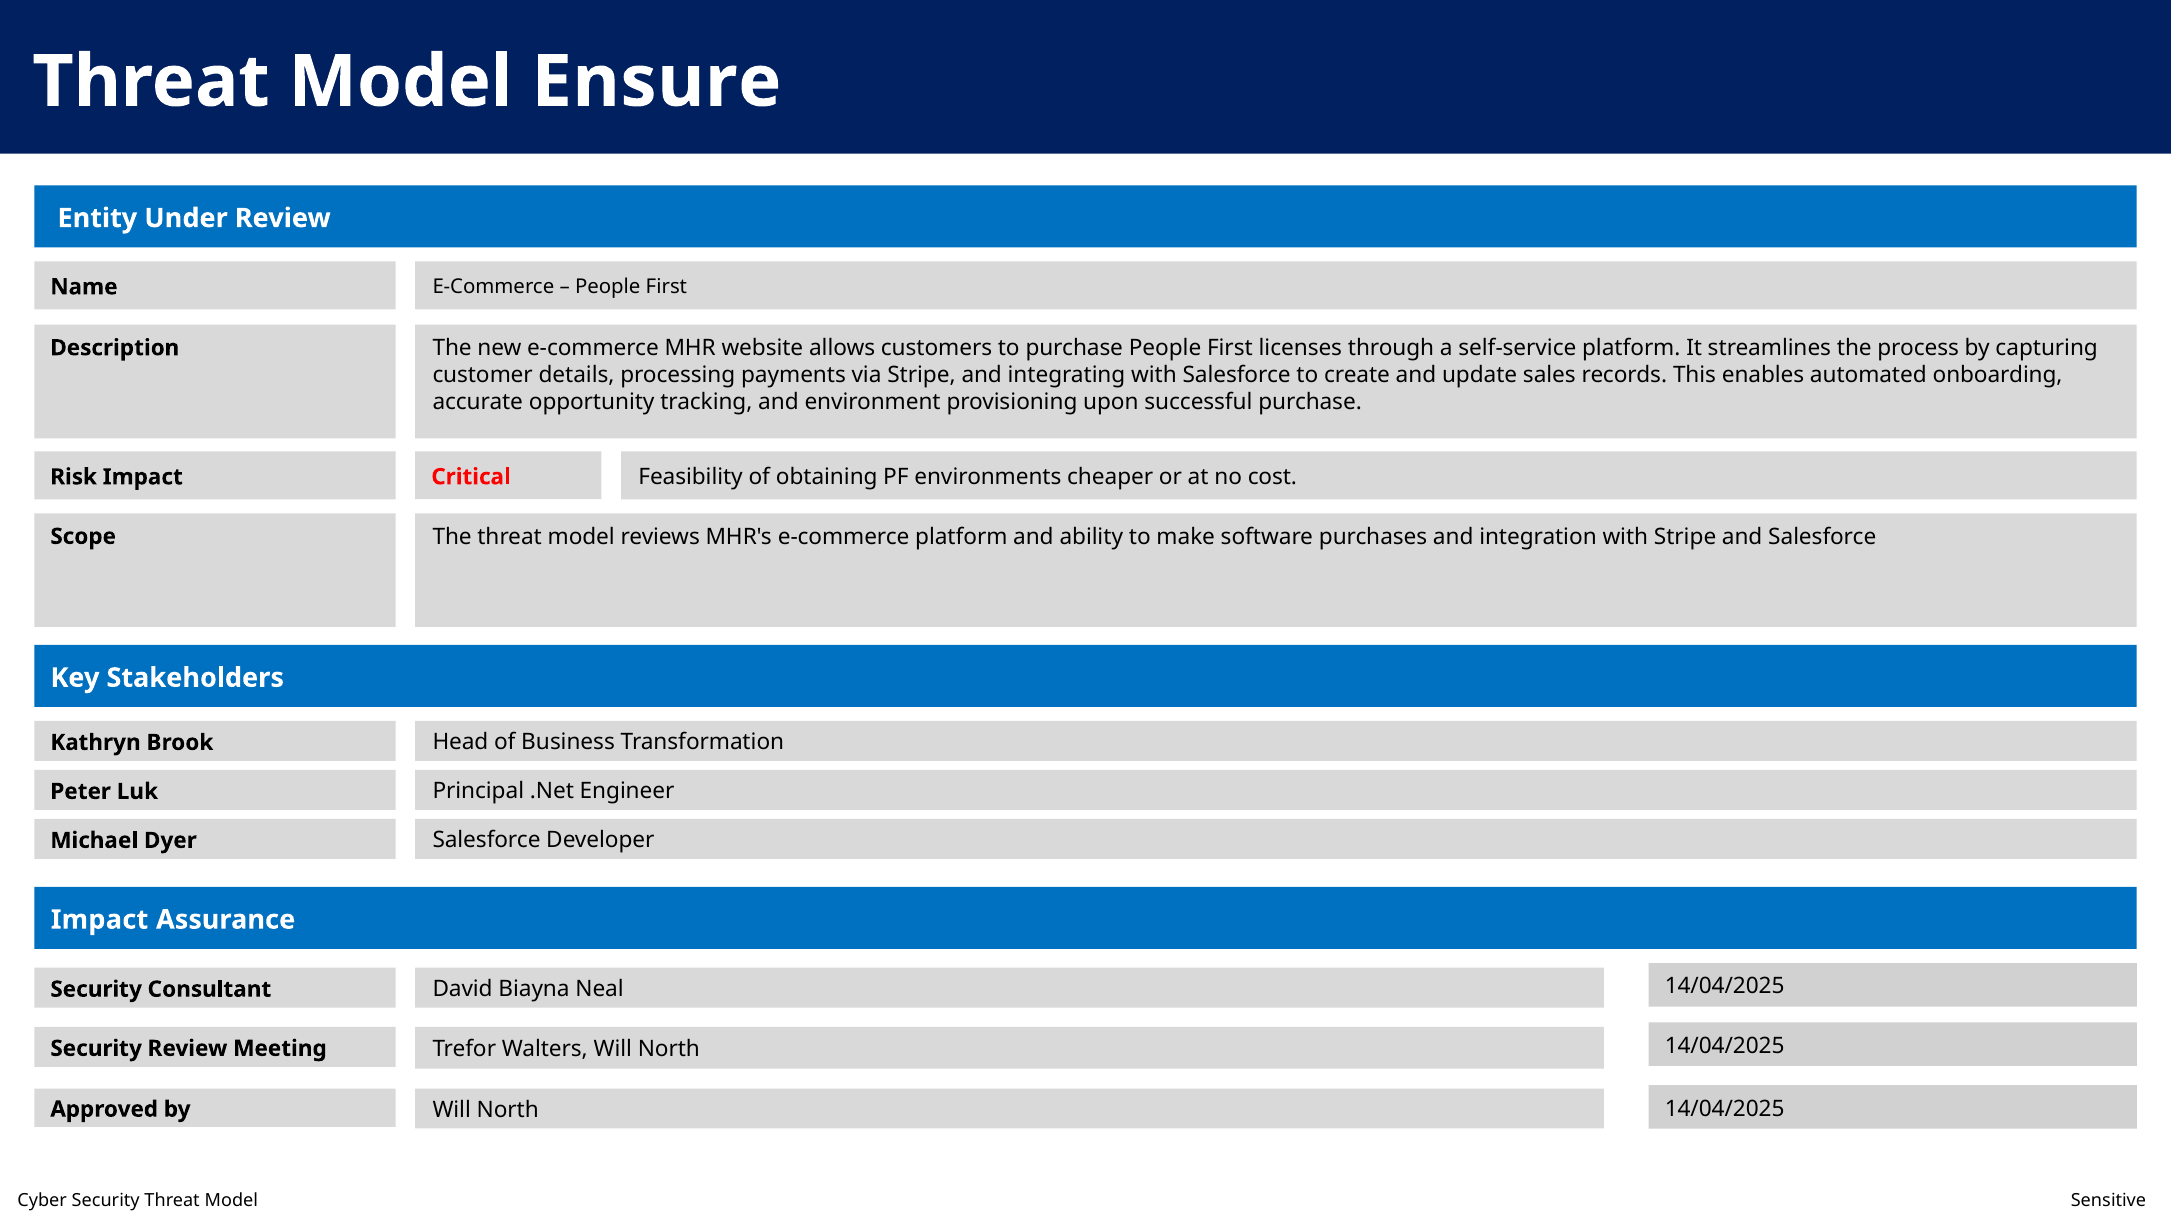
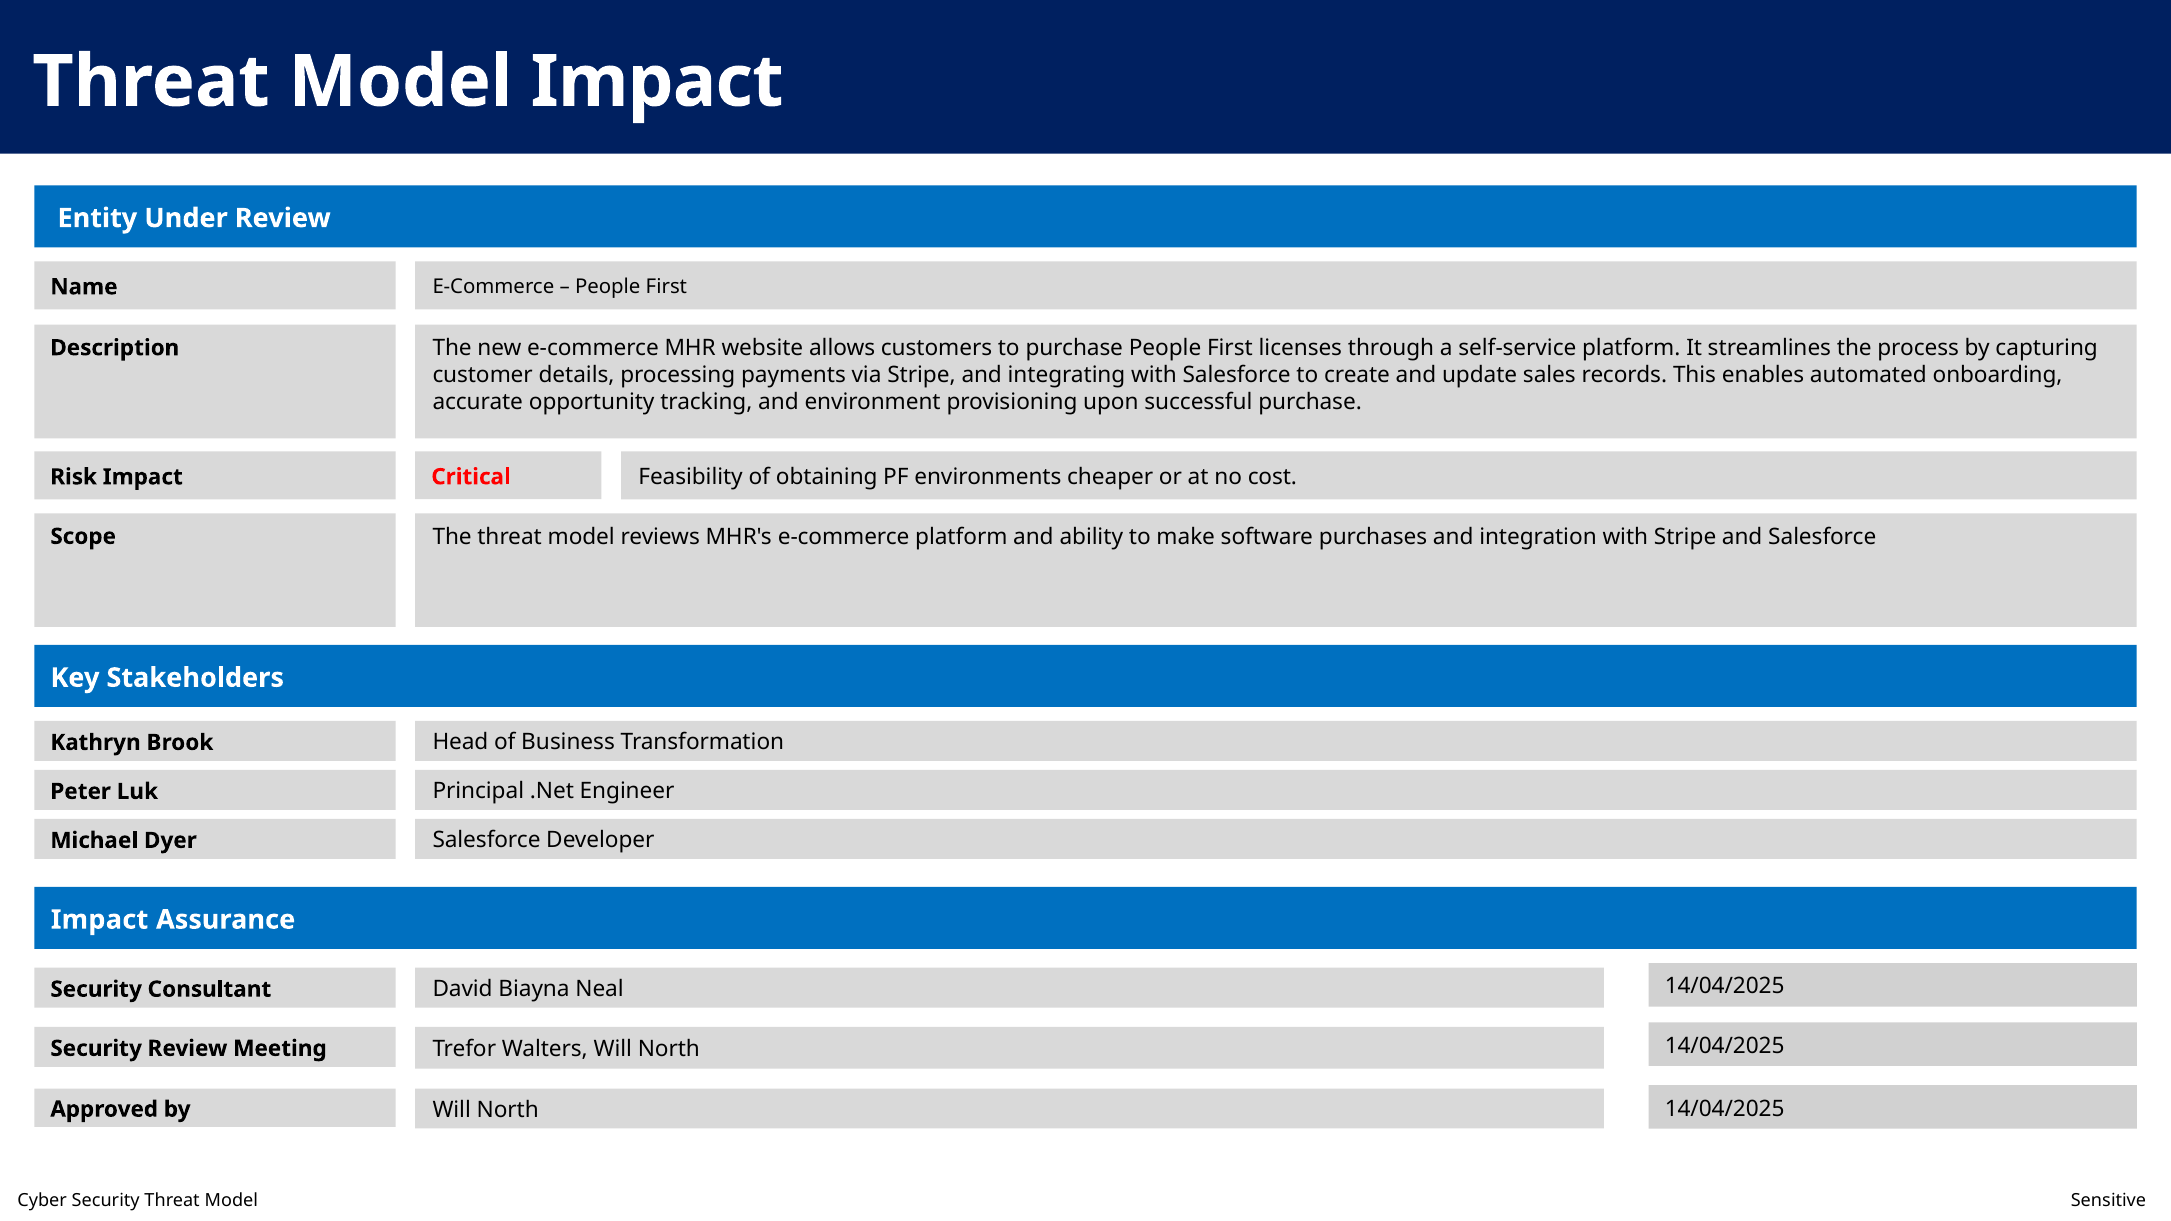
Model Ensure: Ensure -> Impact (657, 82)
